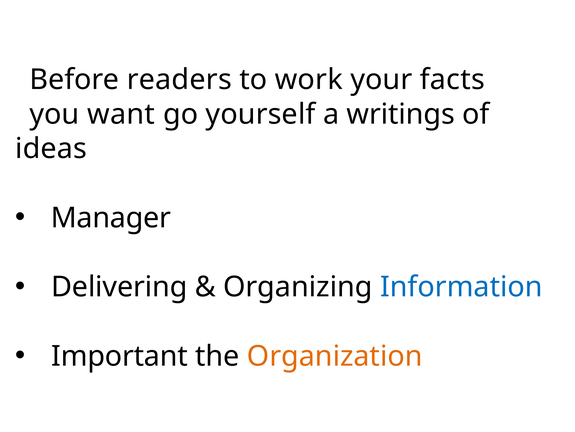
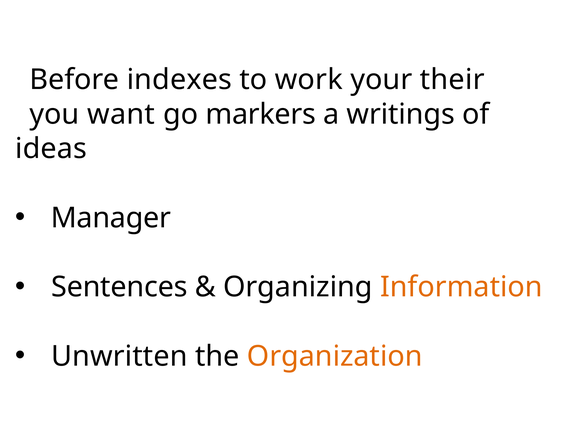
readers: readers -> indexes (179, 80)
facts: facts -> their (452, 80)
yourself: yourself -> markers (261, 114)
Delivering: Delivering -> Sentences (119, 287)
Information colour: blue -> orange (461, 287)
Important: Important -> Unwritten (119, 356)
